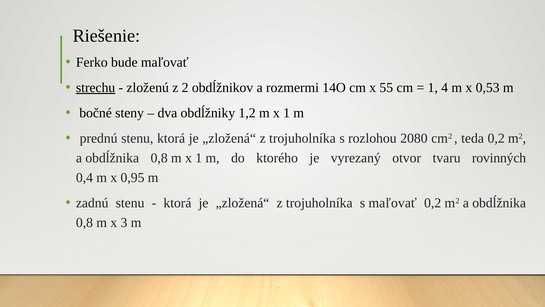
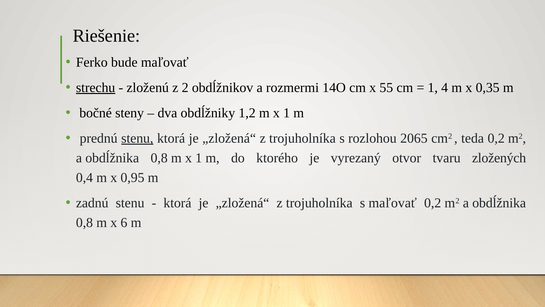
0,53: 0,53 -> 0,35 (488, 88)
stenu underline: none -> present (137, 138)
2080: 2080 -> 2065 (414, 138)
rovinných: rovinných -> zložených (499, 158)
3: 3 -> 6 (124, 222)
